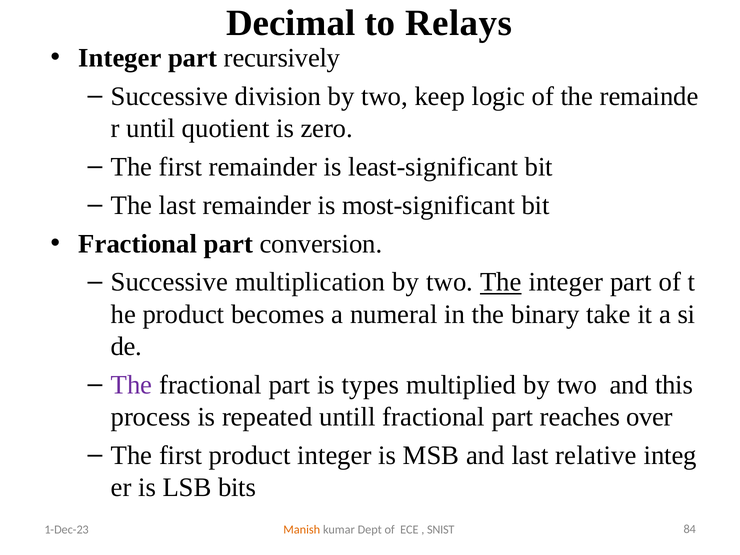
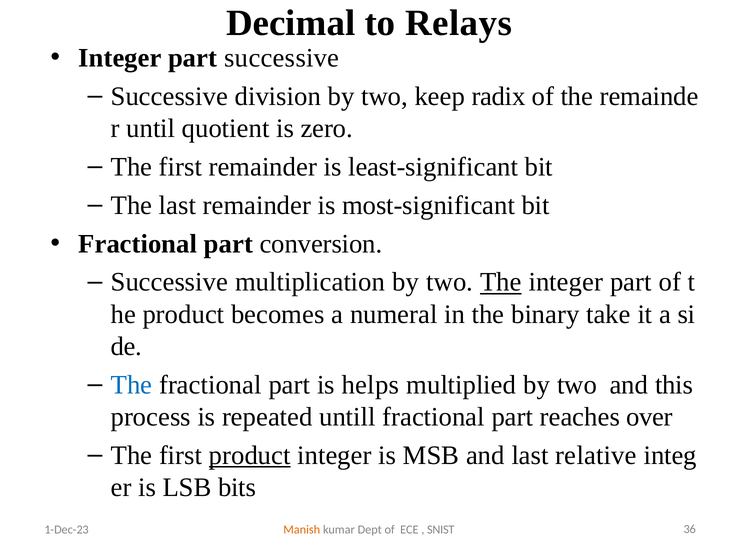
part recursively: recursively -> successive (282, 58)
logic: logic -> radix (498, 96)
The colour: purple -> blue (131, 385)
types: types -> helps (370, 385)
product underline: none -> present (250, 455)
84: 84 -> 36 (690, 529)
